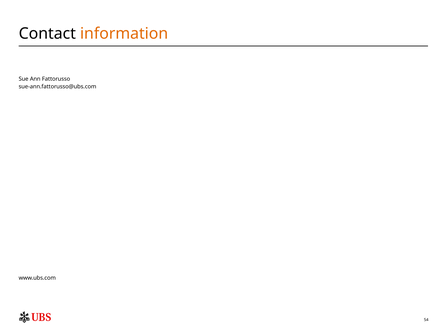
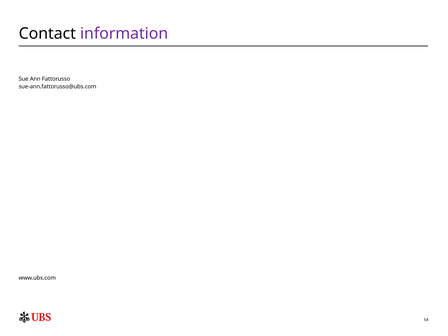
information colour: orange -> purple (124, 34)
